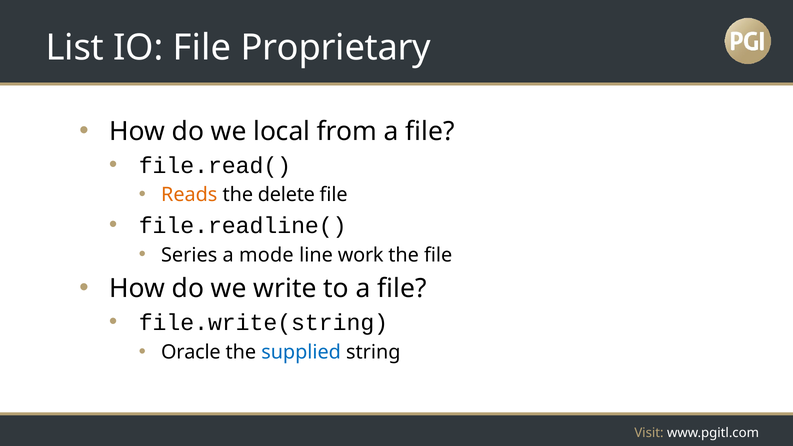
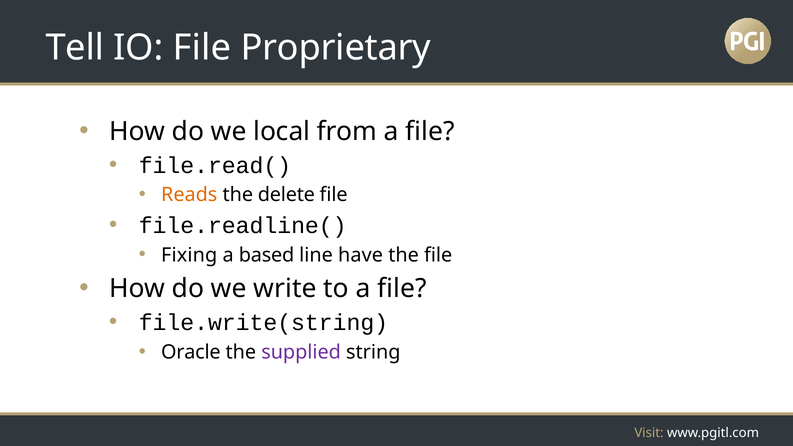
List: List -> Tell (75, 48)
Series: Series -> Fixing (189, 255)
mode: mode -> based (267, 255)
work: work -> have (361, 255)
supplied colour: blue -> purple (301, 352)
